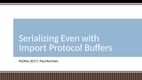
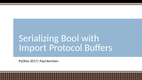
Even: Even -> Bool (70, 38)
